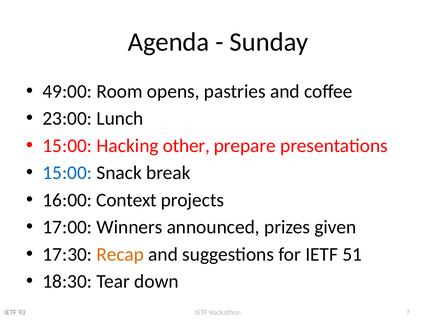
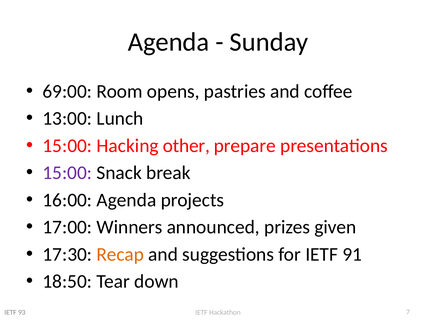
49:00: 49:00 -> 69:00 (67, 91)
23:00: 23:00 -> 13:00 (67, 119)
15:00 colour: blue -> purple (67, 173)
16:00 Context: Context -> Agenda (126, 200)
51: 51 -> 91 (352, 254)
18:30: 18:30 -> 18:50 (67, 281)
